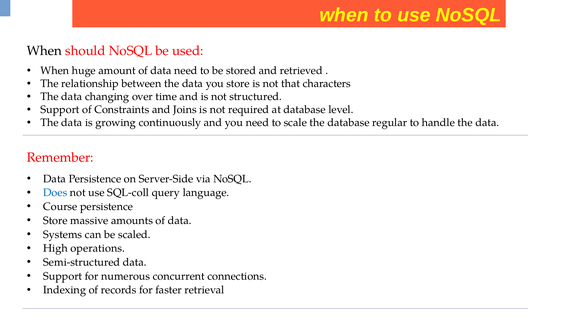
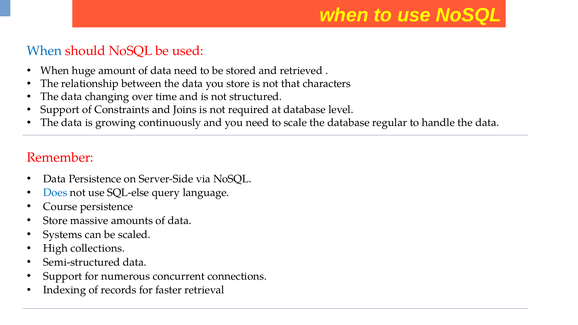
When colour: black -> blue (44, 51)
SQL-coll: SQL-coll -> SQL-else (128, 193)
operations: operations -> collections (98, 248)
